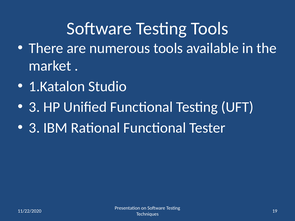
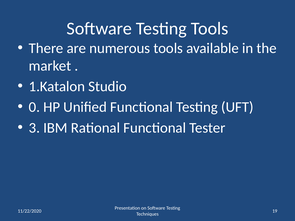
3: 3 -> 0 (34, 107)
